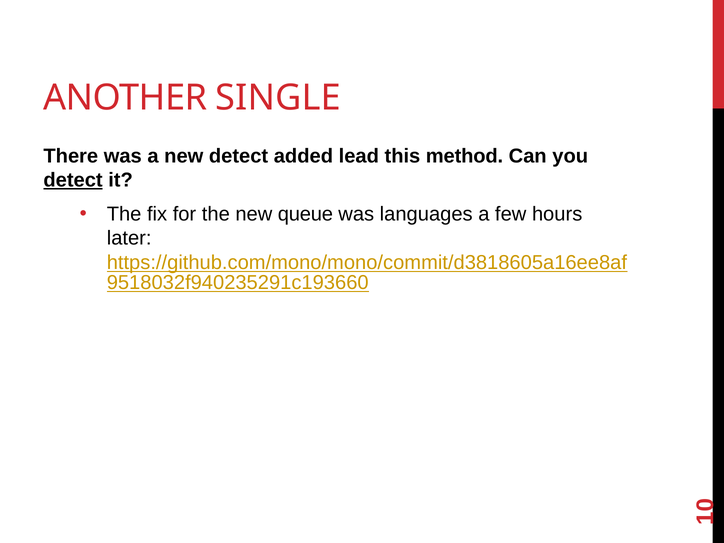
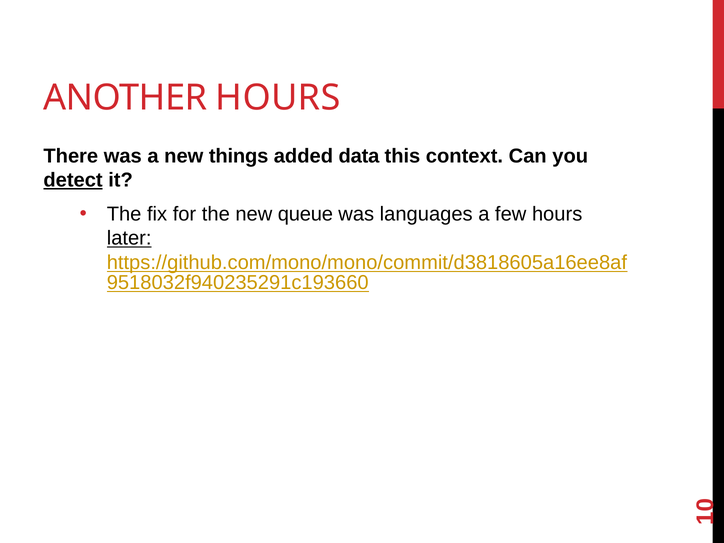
ANOTHER SINGLE: SINGLE -> HOURS (278, 98)
new detect: detect -> things (239, 156)
lead: lead -> data (359, 156)
method: method -> context (464, 156)
later underline: none -> present (129, 238)
